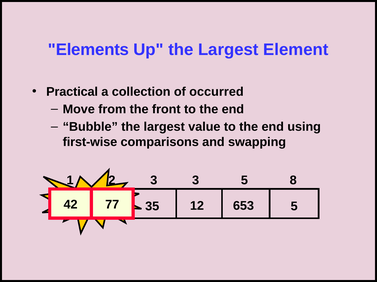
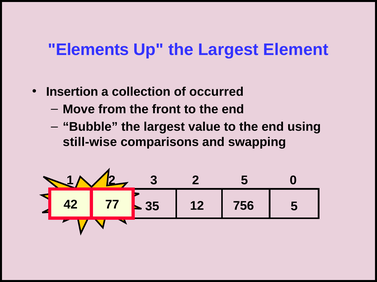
Practical: Practical -> Insertion (72, 92)
first-wise: first-wise -> still-wise (90, 142)
3 3: 3 -> 2 (196, 181)
8: 8 -> 0 (293, 181)
653: 653 -> 756 (243, 206)
